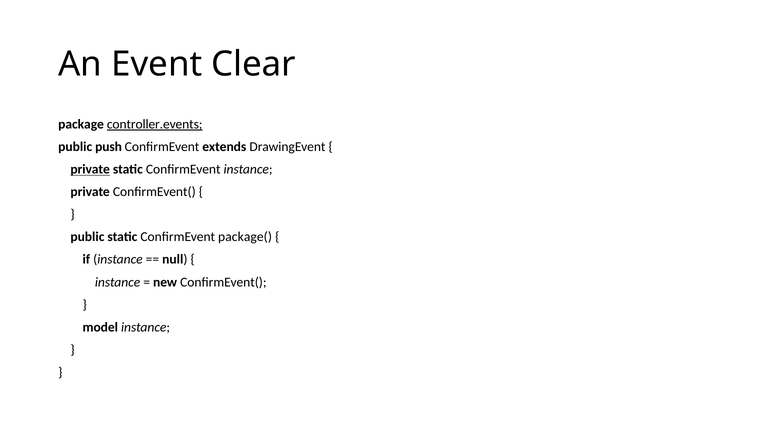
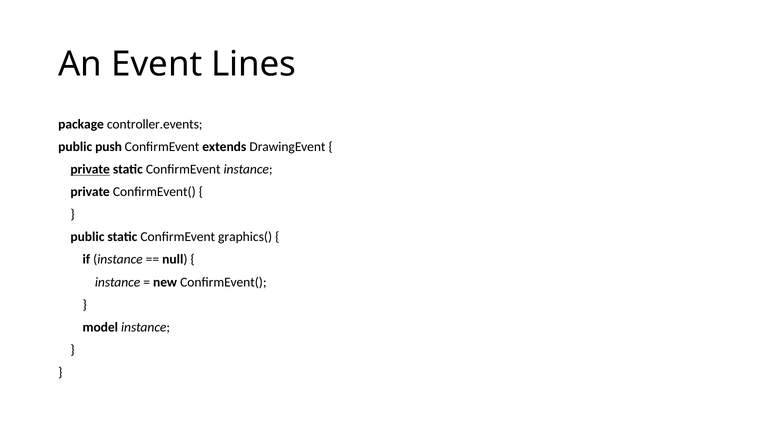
Clear: Clear -> Lines (254, 64)
controller.events underline: present -> none (155, 124)
package(: package( -> graphics( (245, 237)
